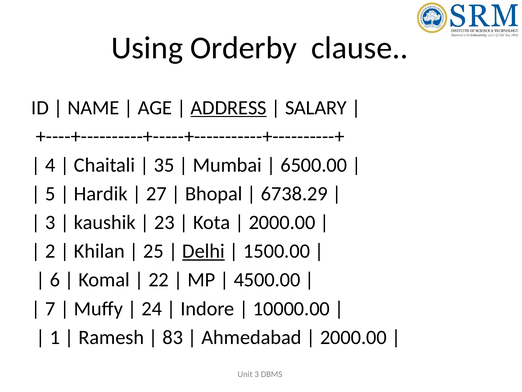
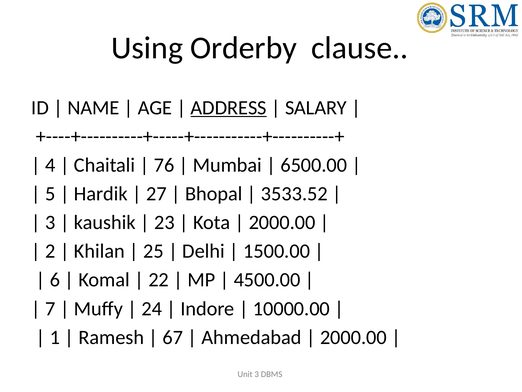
35: 35 -> 76 (164, 165)
6738.29: 6738.29 -> 3533.52 (294, 194)
Delhi underline: present -> none (203, 251)
83: 83 -> 67 (173, 337)
